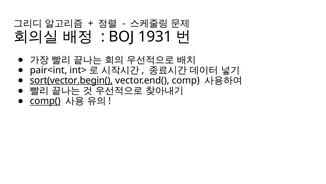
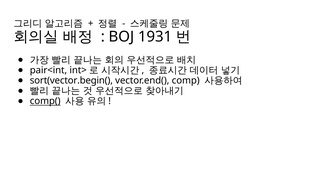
sort(vector.begin( underline: present -> none (71, 80)
